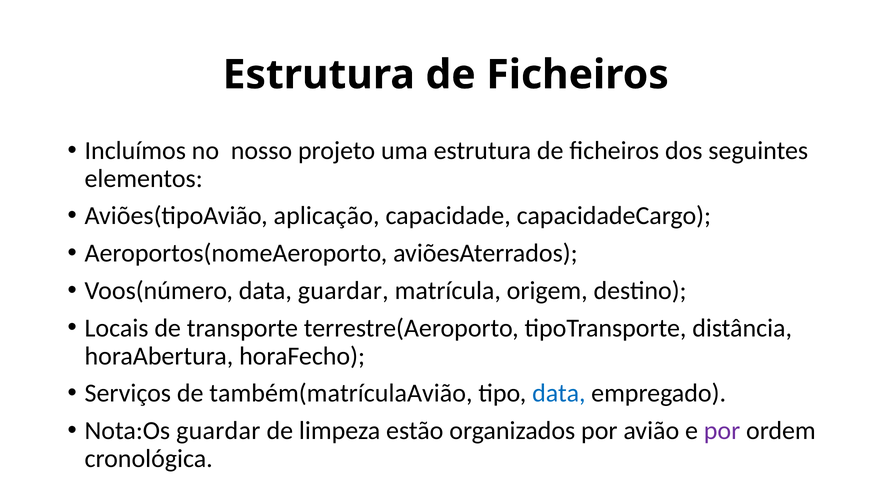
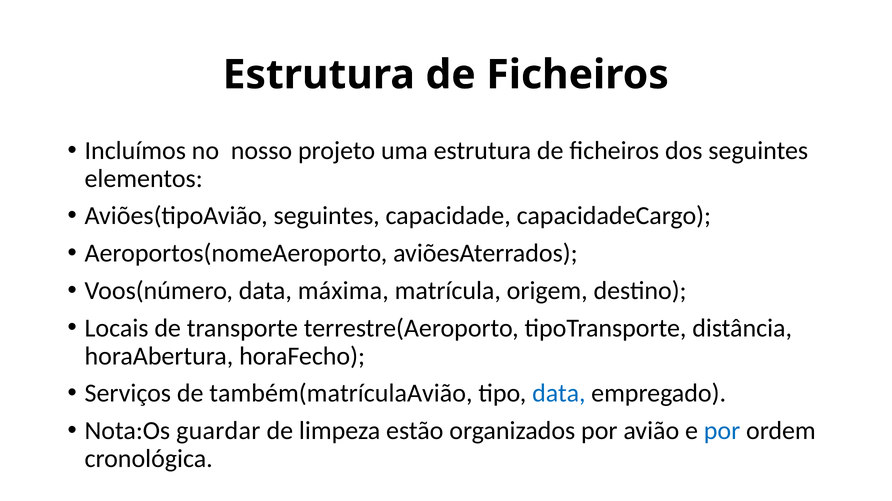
Aviões(tipoAvião aplicação: aplicação -> seguintes (327, 216)
data guardar: guardar -> máxima (343, 291)
por colour: purple -> blue (722, 431)
